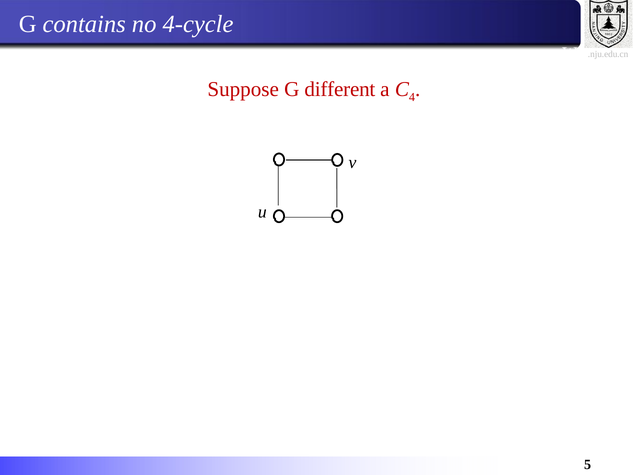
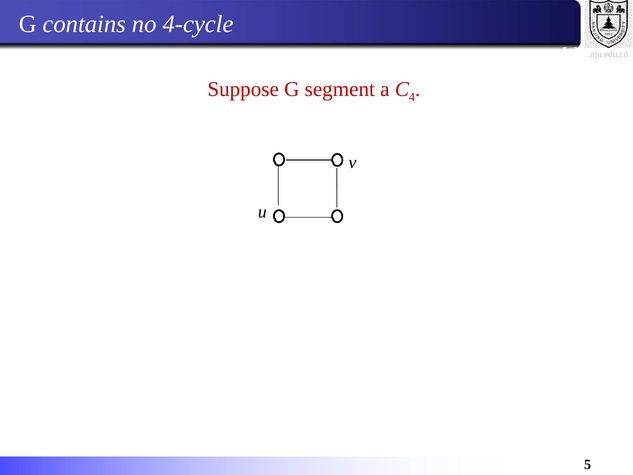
different: different -> segment (340, 89)
